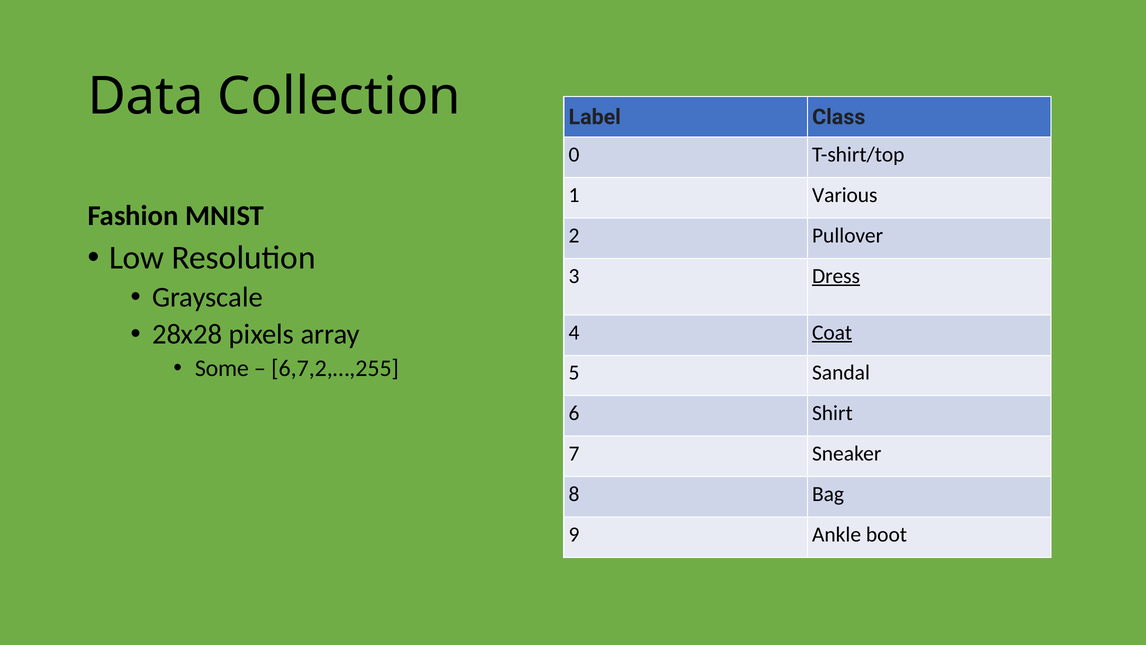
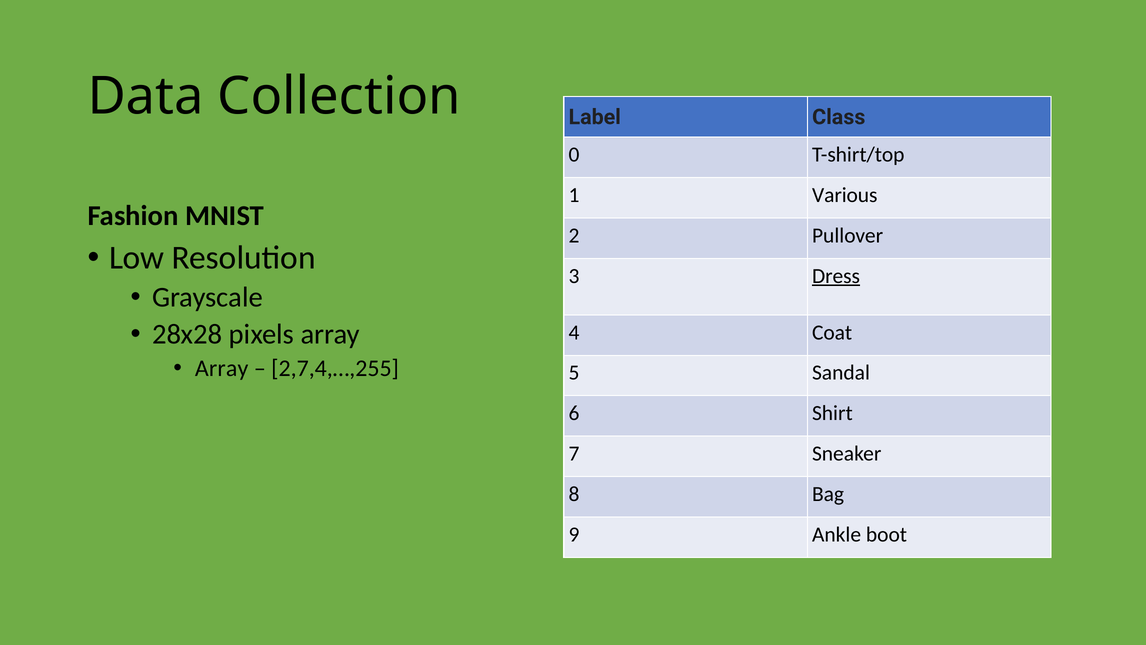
Coat underline: present -> none (832, 332)
Some: Some -> Array (222, 368)
6,7,2,…,255: 6,7,2,…,255 -> 2,7,4,…,255 (335, 368)
